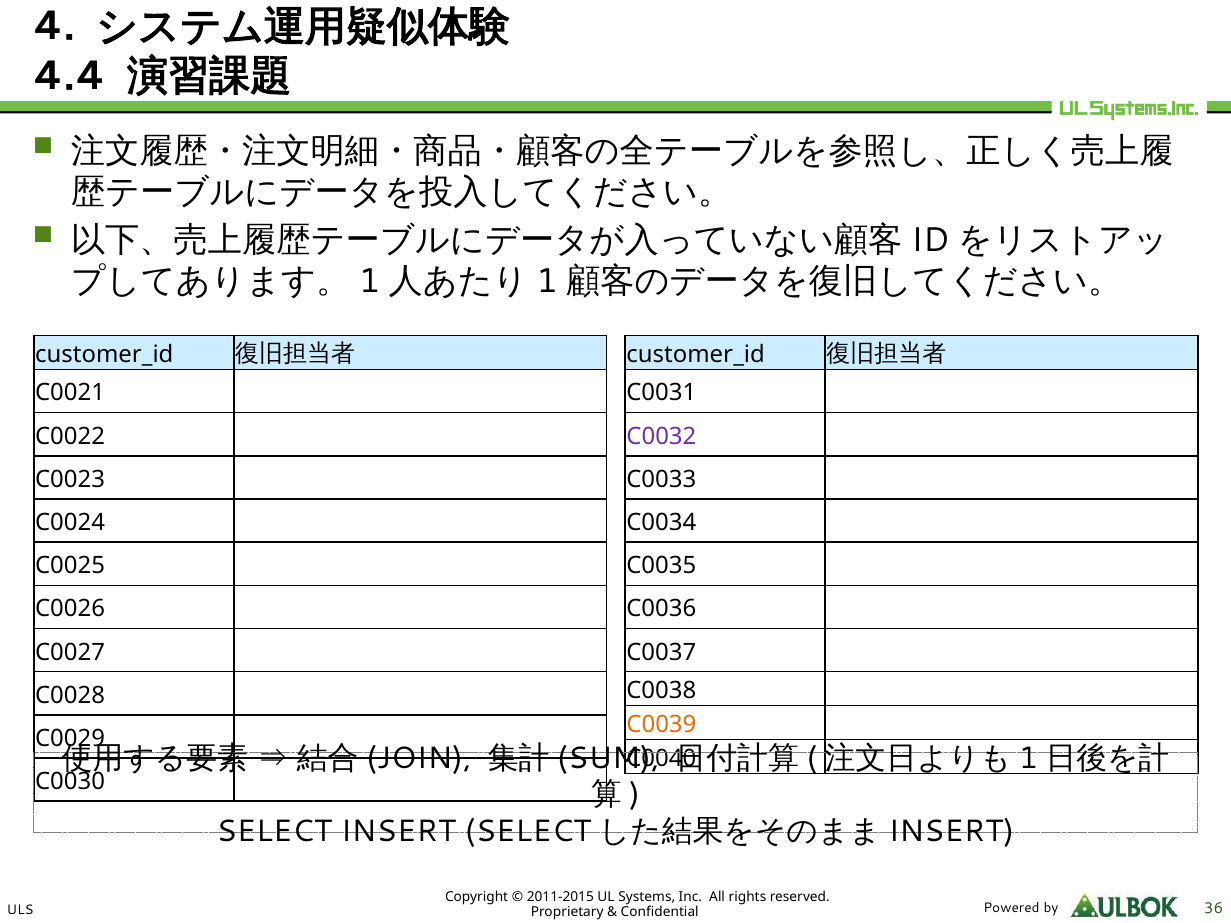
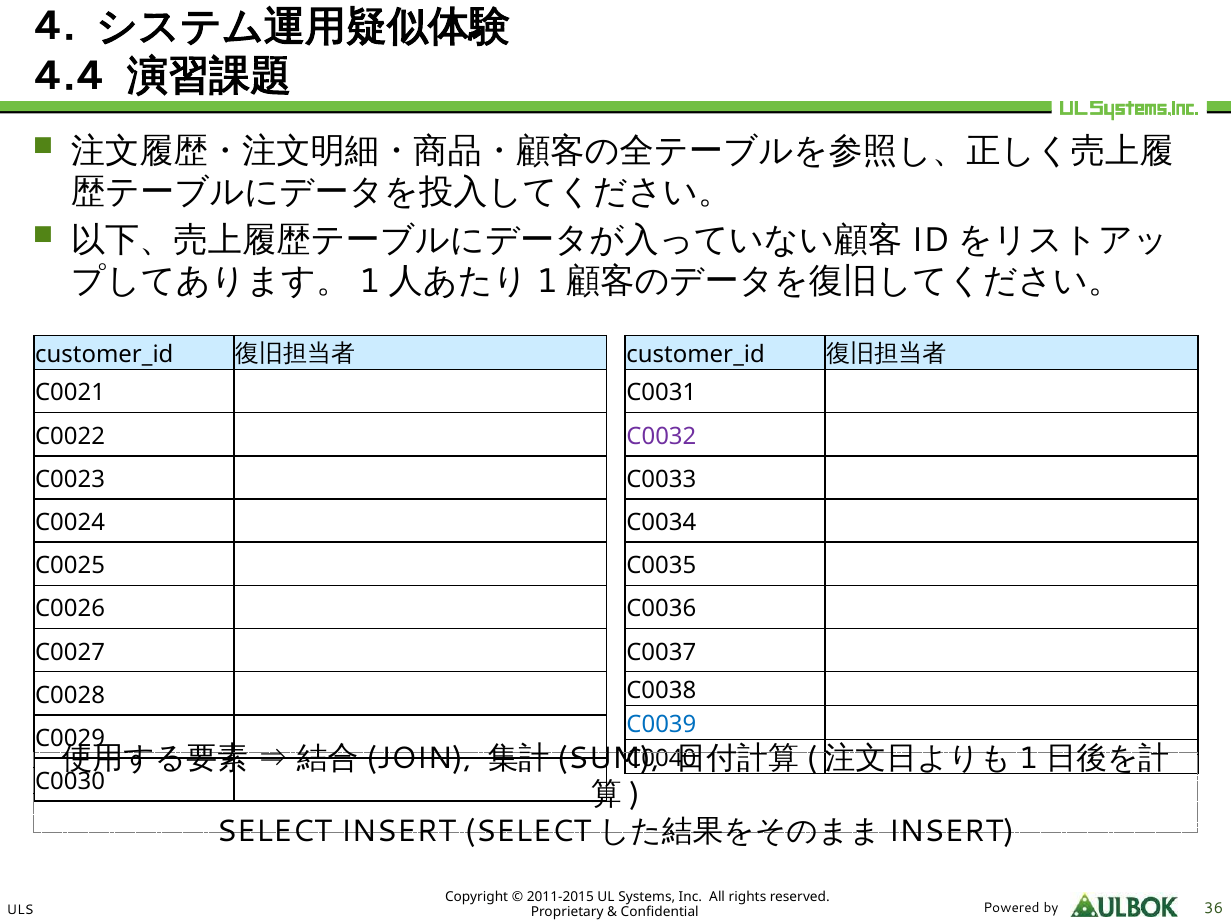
C0039 colour: orange -> blue (661, 725)
